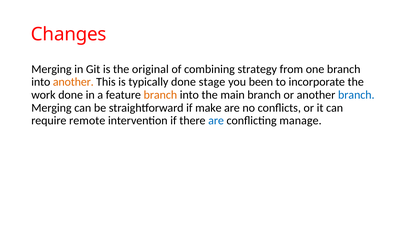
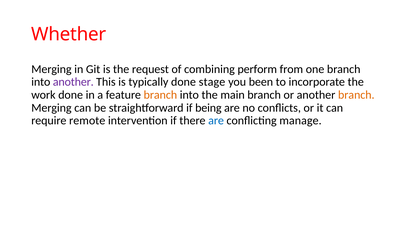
Changes: Changes -> Whether (69, 34)
original: original -> request (150, 69)
strategy: strategy -> perform (257, 69)
another colour: orange -> purple (73, 82)
branch colour: blue -> orange (356, 95)
make: make -> being (208, 108)
